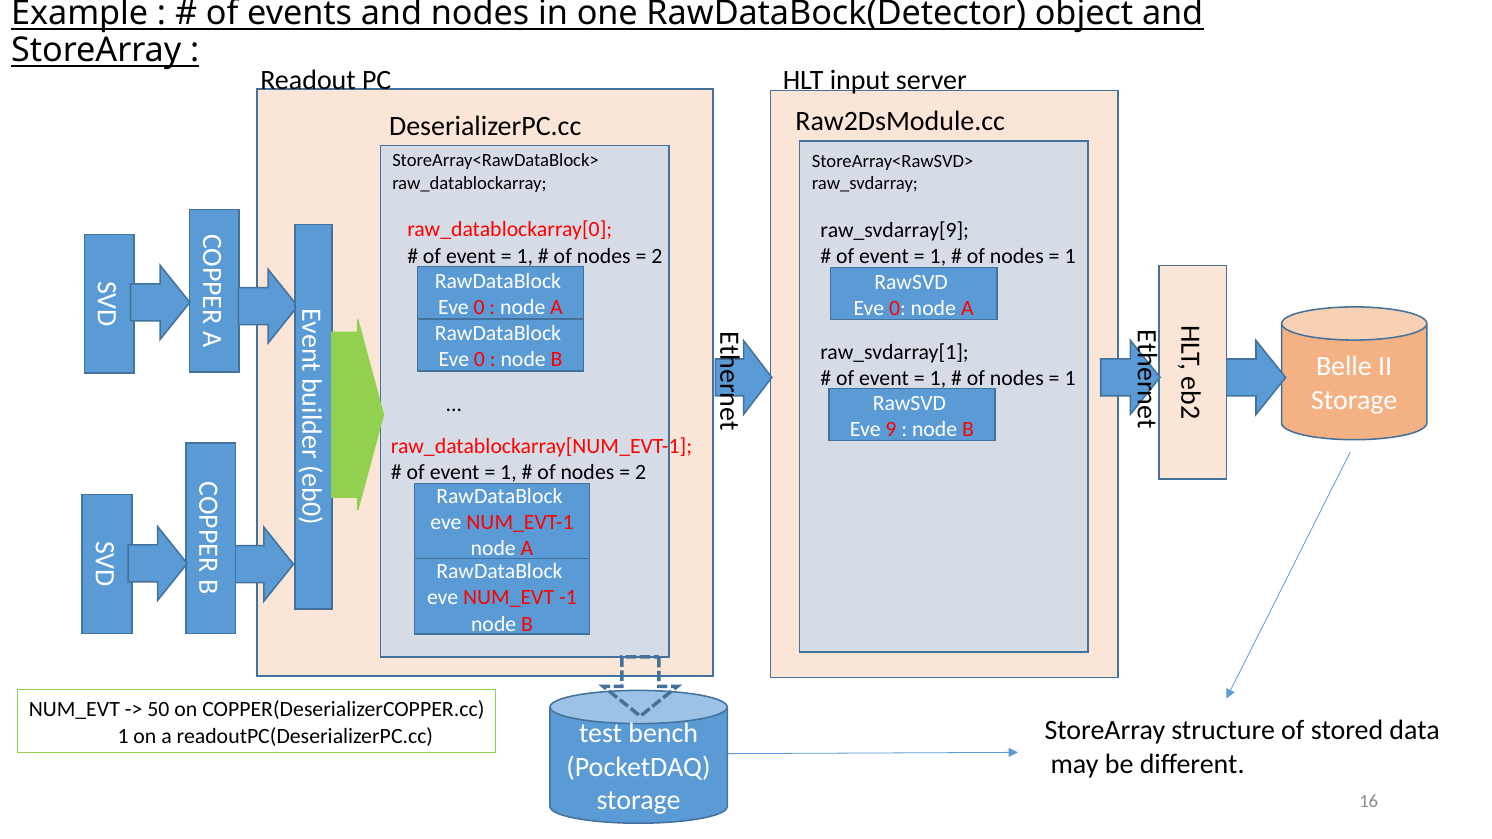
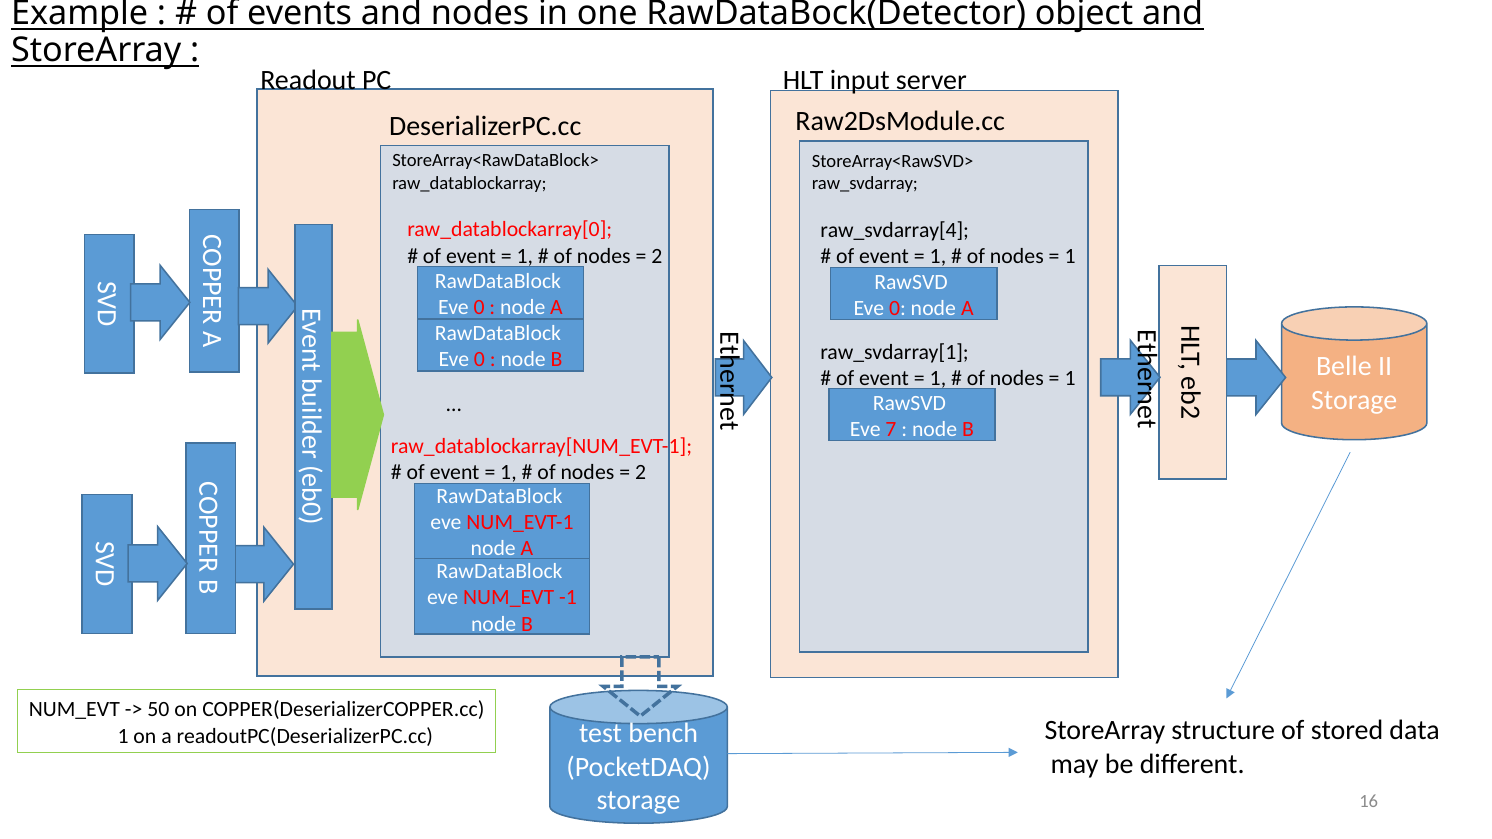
raw_svdarray[9: raw_svdarray[9 -> raw_svdarray[4 (895, 231)
9: 9 -> 7 (891, 429)
